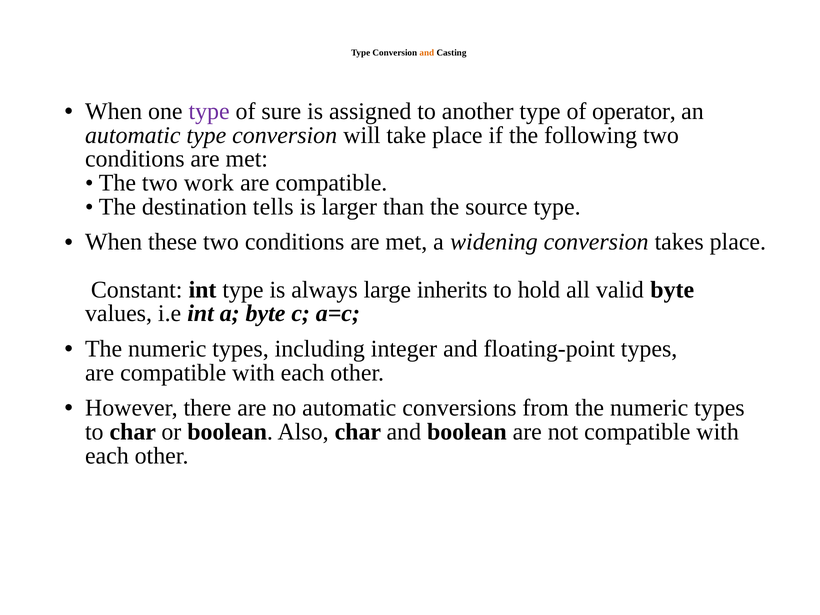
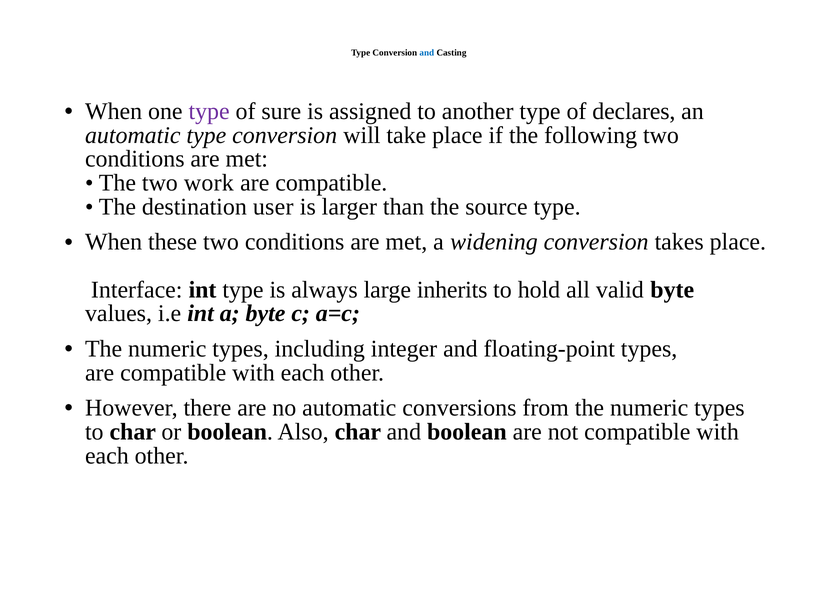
and colour: orange -> blue (427, 53)
operator: operator -> declares (634, 111)
tells: tells -> user (273, 207)
Constant: Constant -> Interface (137, 290)
